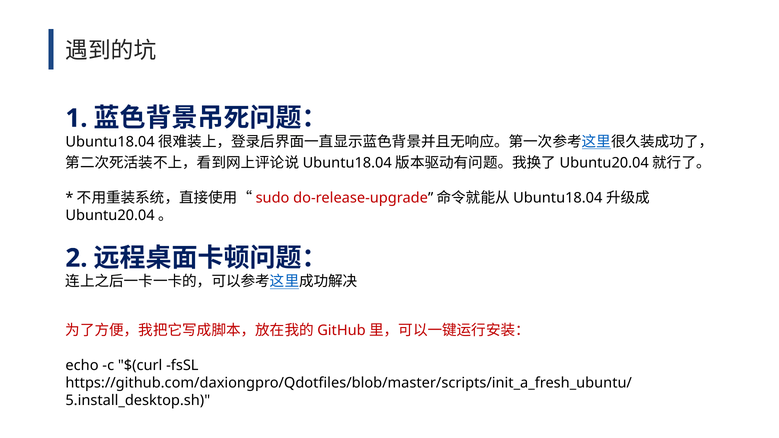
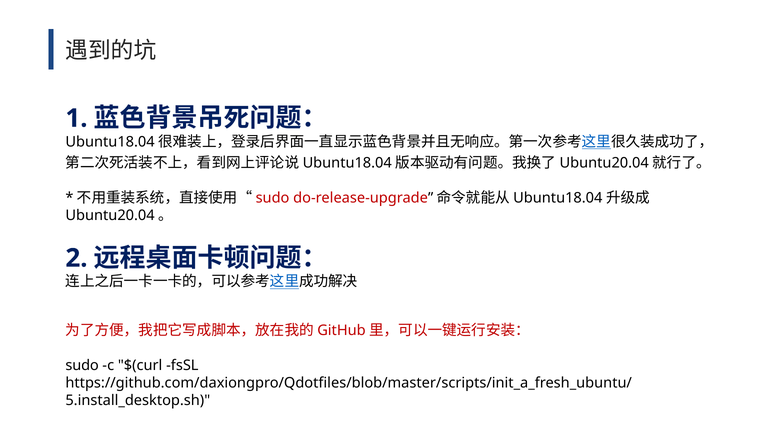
echo: echo -> sudo (82, 366)
